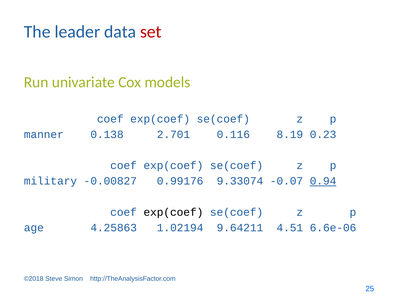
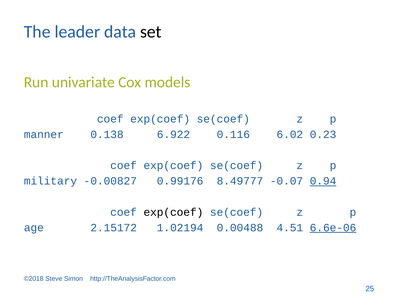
set colour: red -> black (151, 32)
2.701: 2.701 -> 6.922 (173, 134)
8.19: 8.19 -> 6.02 (290, 134)
9.33074: 9.33074 -> 8.49777 (240, 181)
4.25863: 4.25863 -> 2.15172 (114, 227)
9.64211: 9.64211 -> 0.00488 (240, 227)
6.6e-06 underline: none -> present (333, 227)
